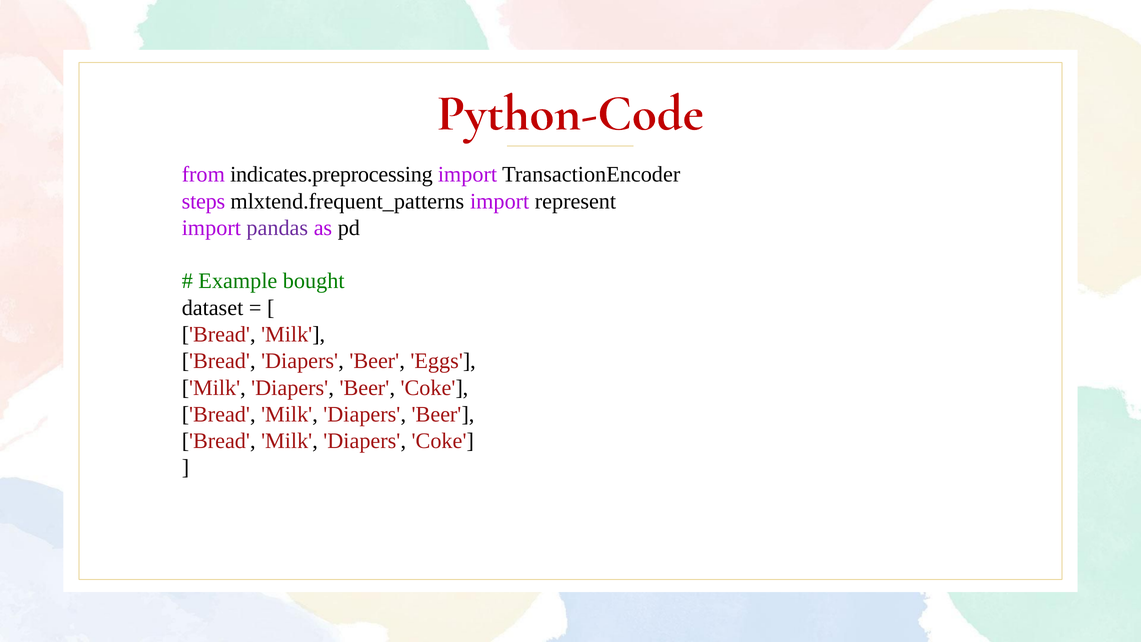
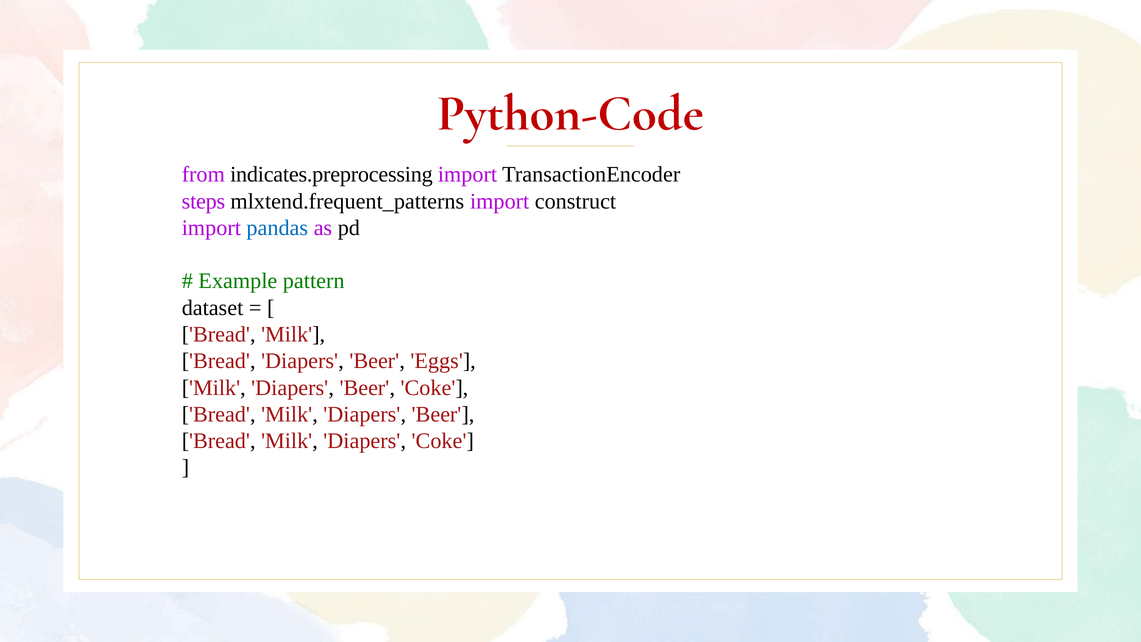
represent: represent -> construct (575, 201)
pandas colour: purple -> blue (277, 228)
bought: bought -> pattern (314, 281)
